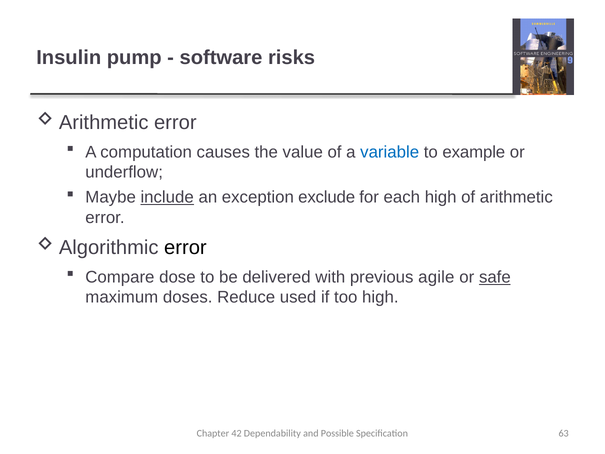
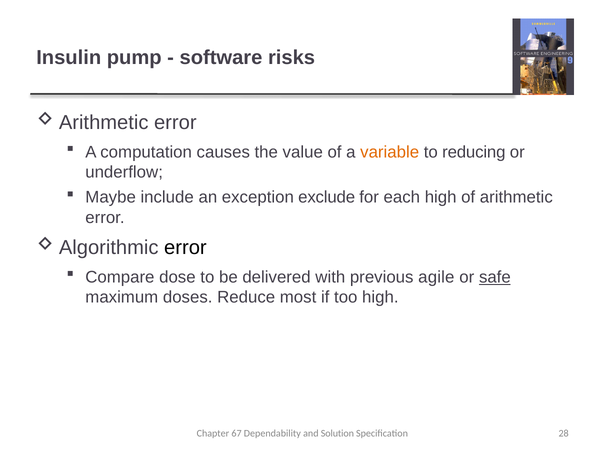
variable colour: blue -> orange (390, 152)
example: example -> reducing (474, 152)
include underline: present -> none (167, 197)
used: used -> most (298, 297)
42: 42 -> 67 (237, 433)
Possible: Possible -> Solution (337, 433)
63: 63 -> 28 (564, 433)
